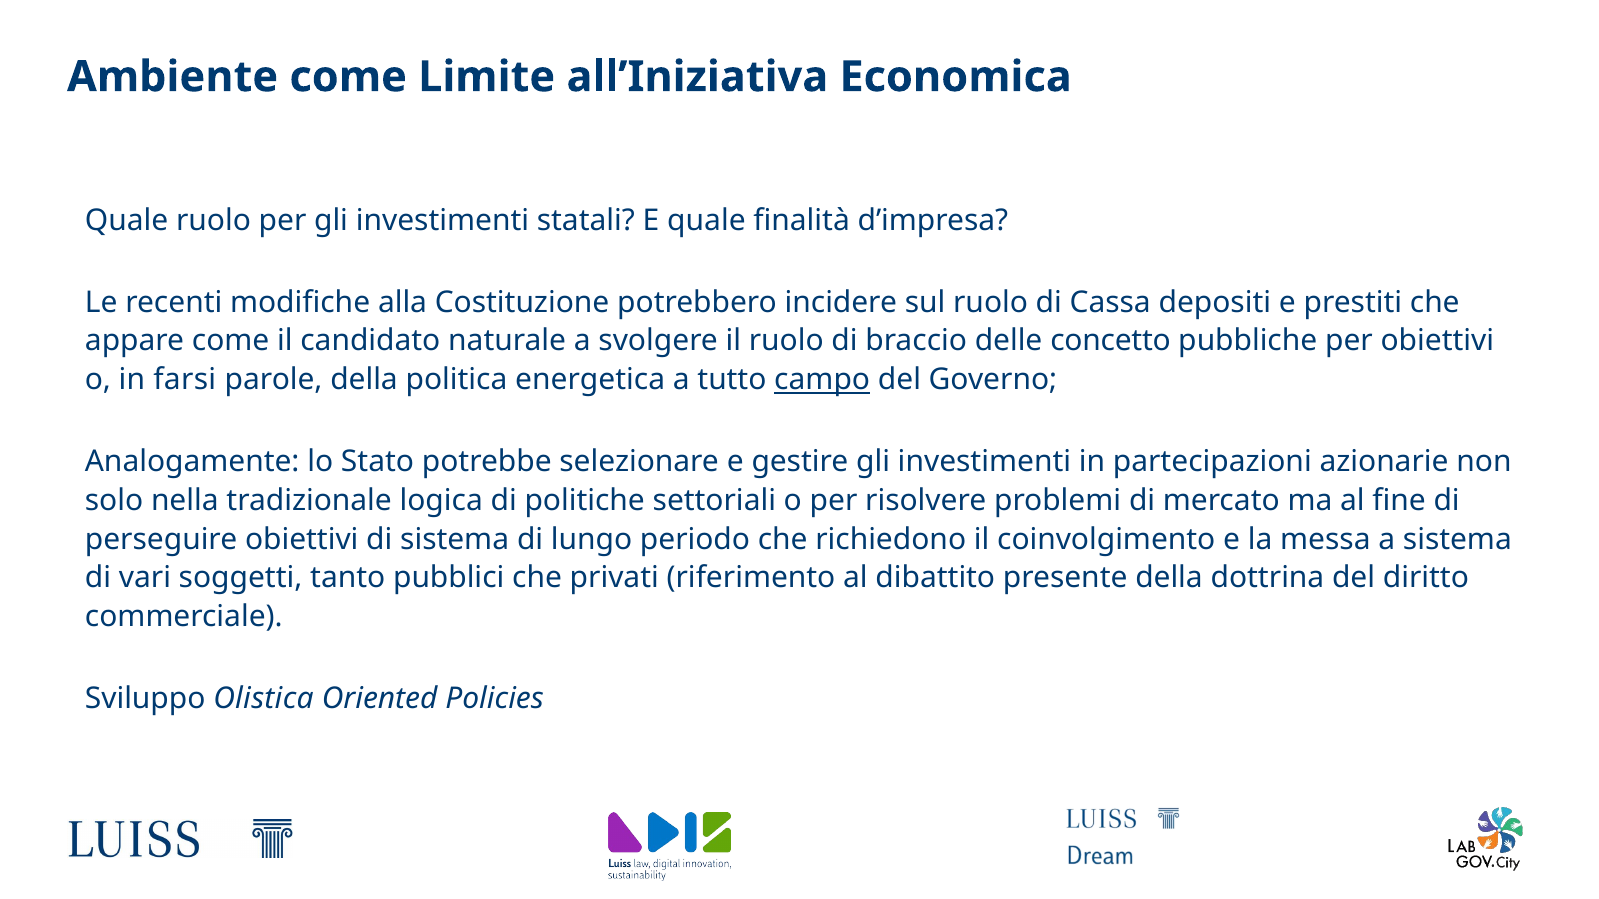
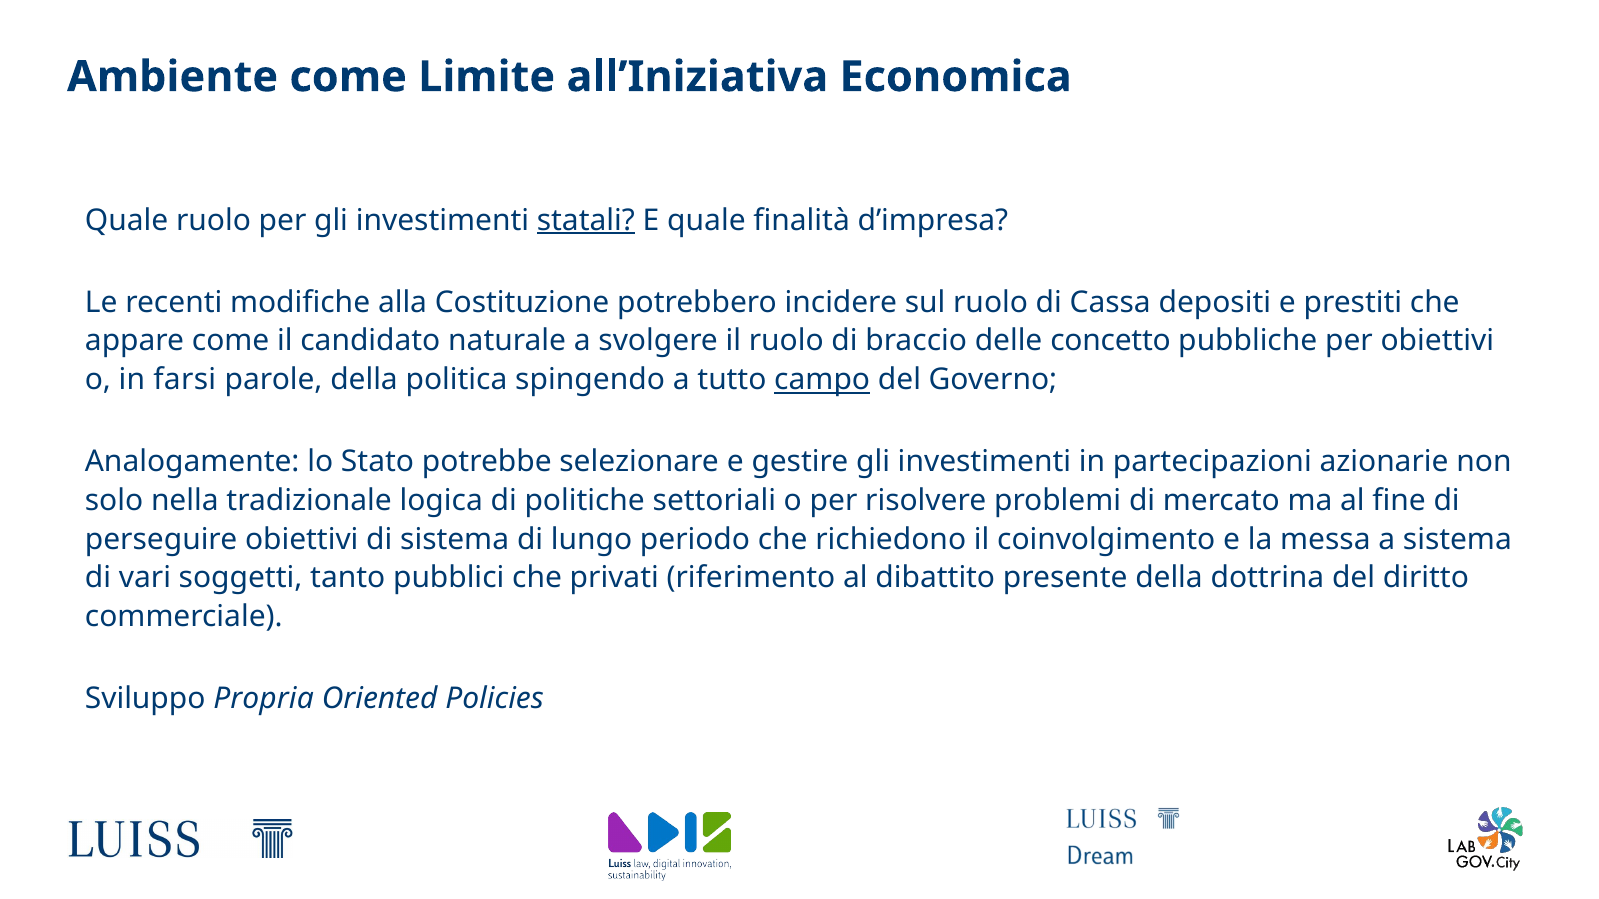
statali underline: none -> present (586, 220)
energetica: energetica -> spingendo (590, 380)
Olistica: Olistica -> Propria (264, 699)
